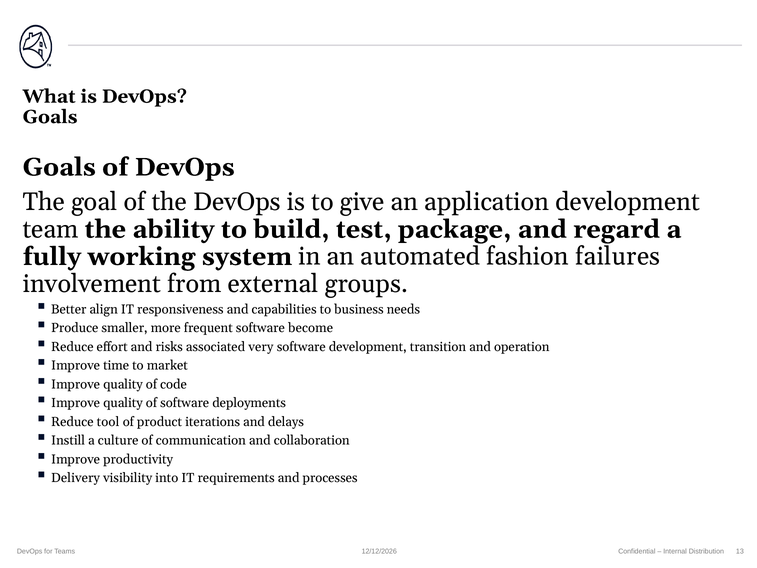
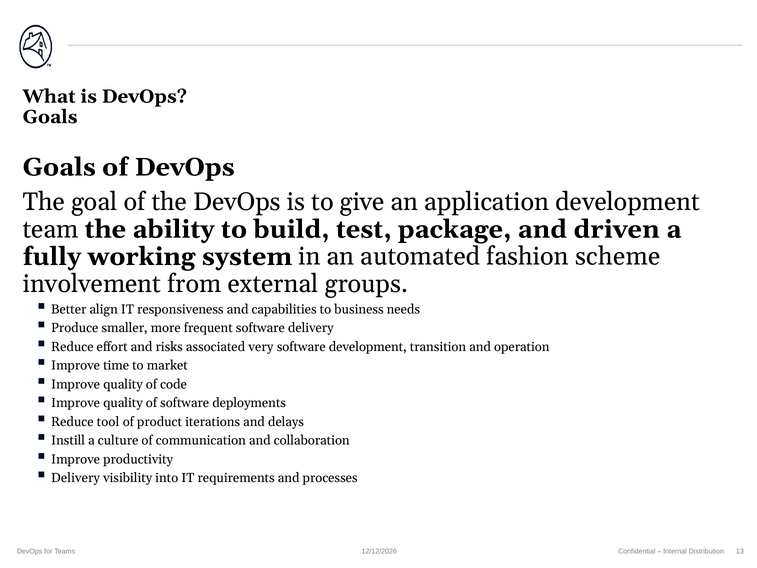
regard: regard -> driven (617, 229)
failures: failures -> scheme (618, 256)
software become: become -> delivery (311, 328)
